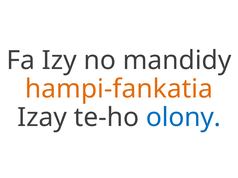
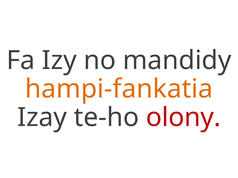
olony colour: blue -> red (183, 118)
